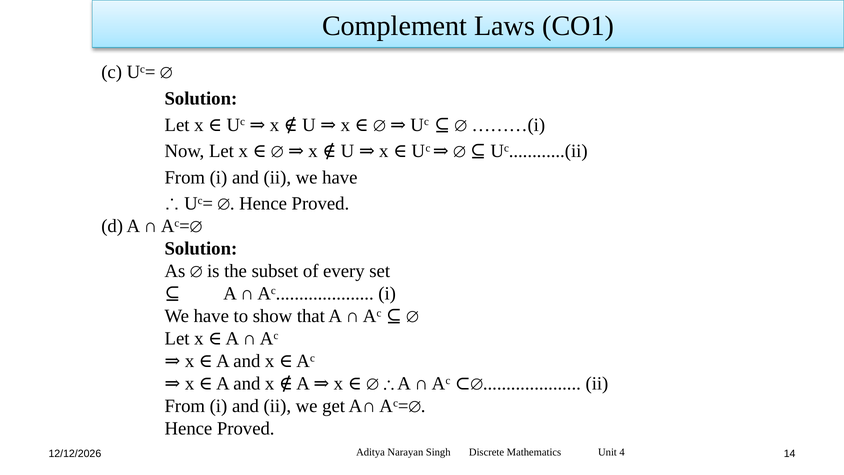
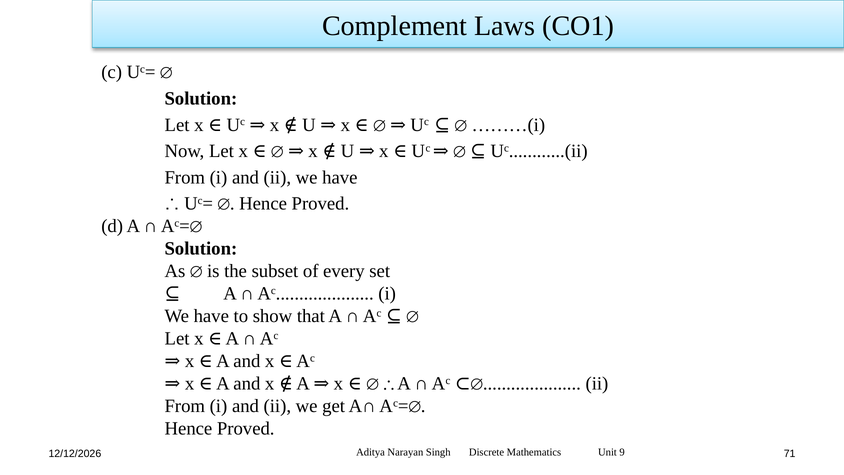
4: 4 -> 9 (622, 452)
14: 14 -> 71 (790, 453)
